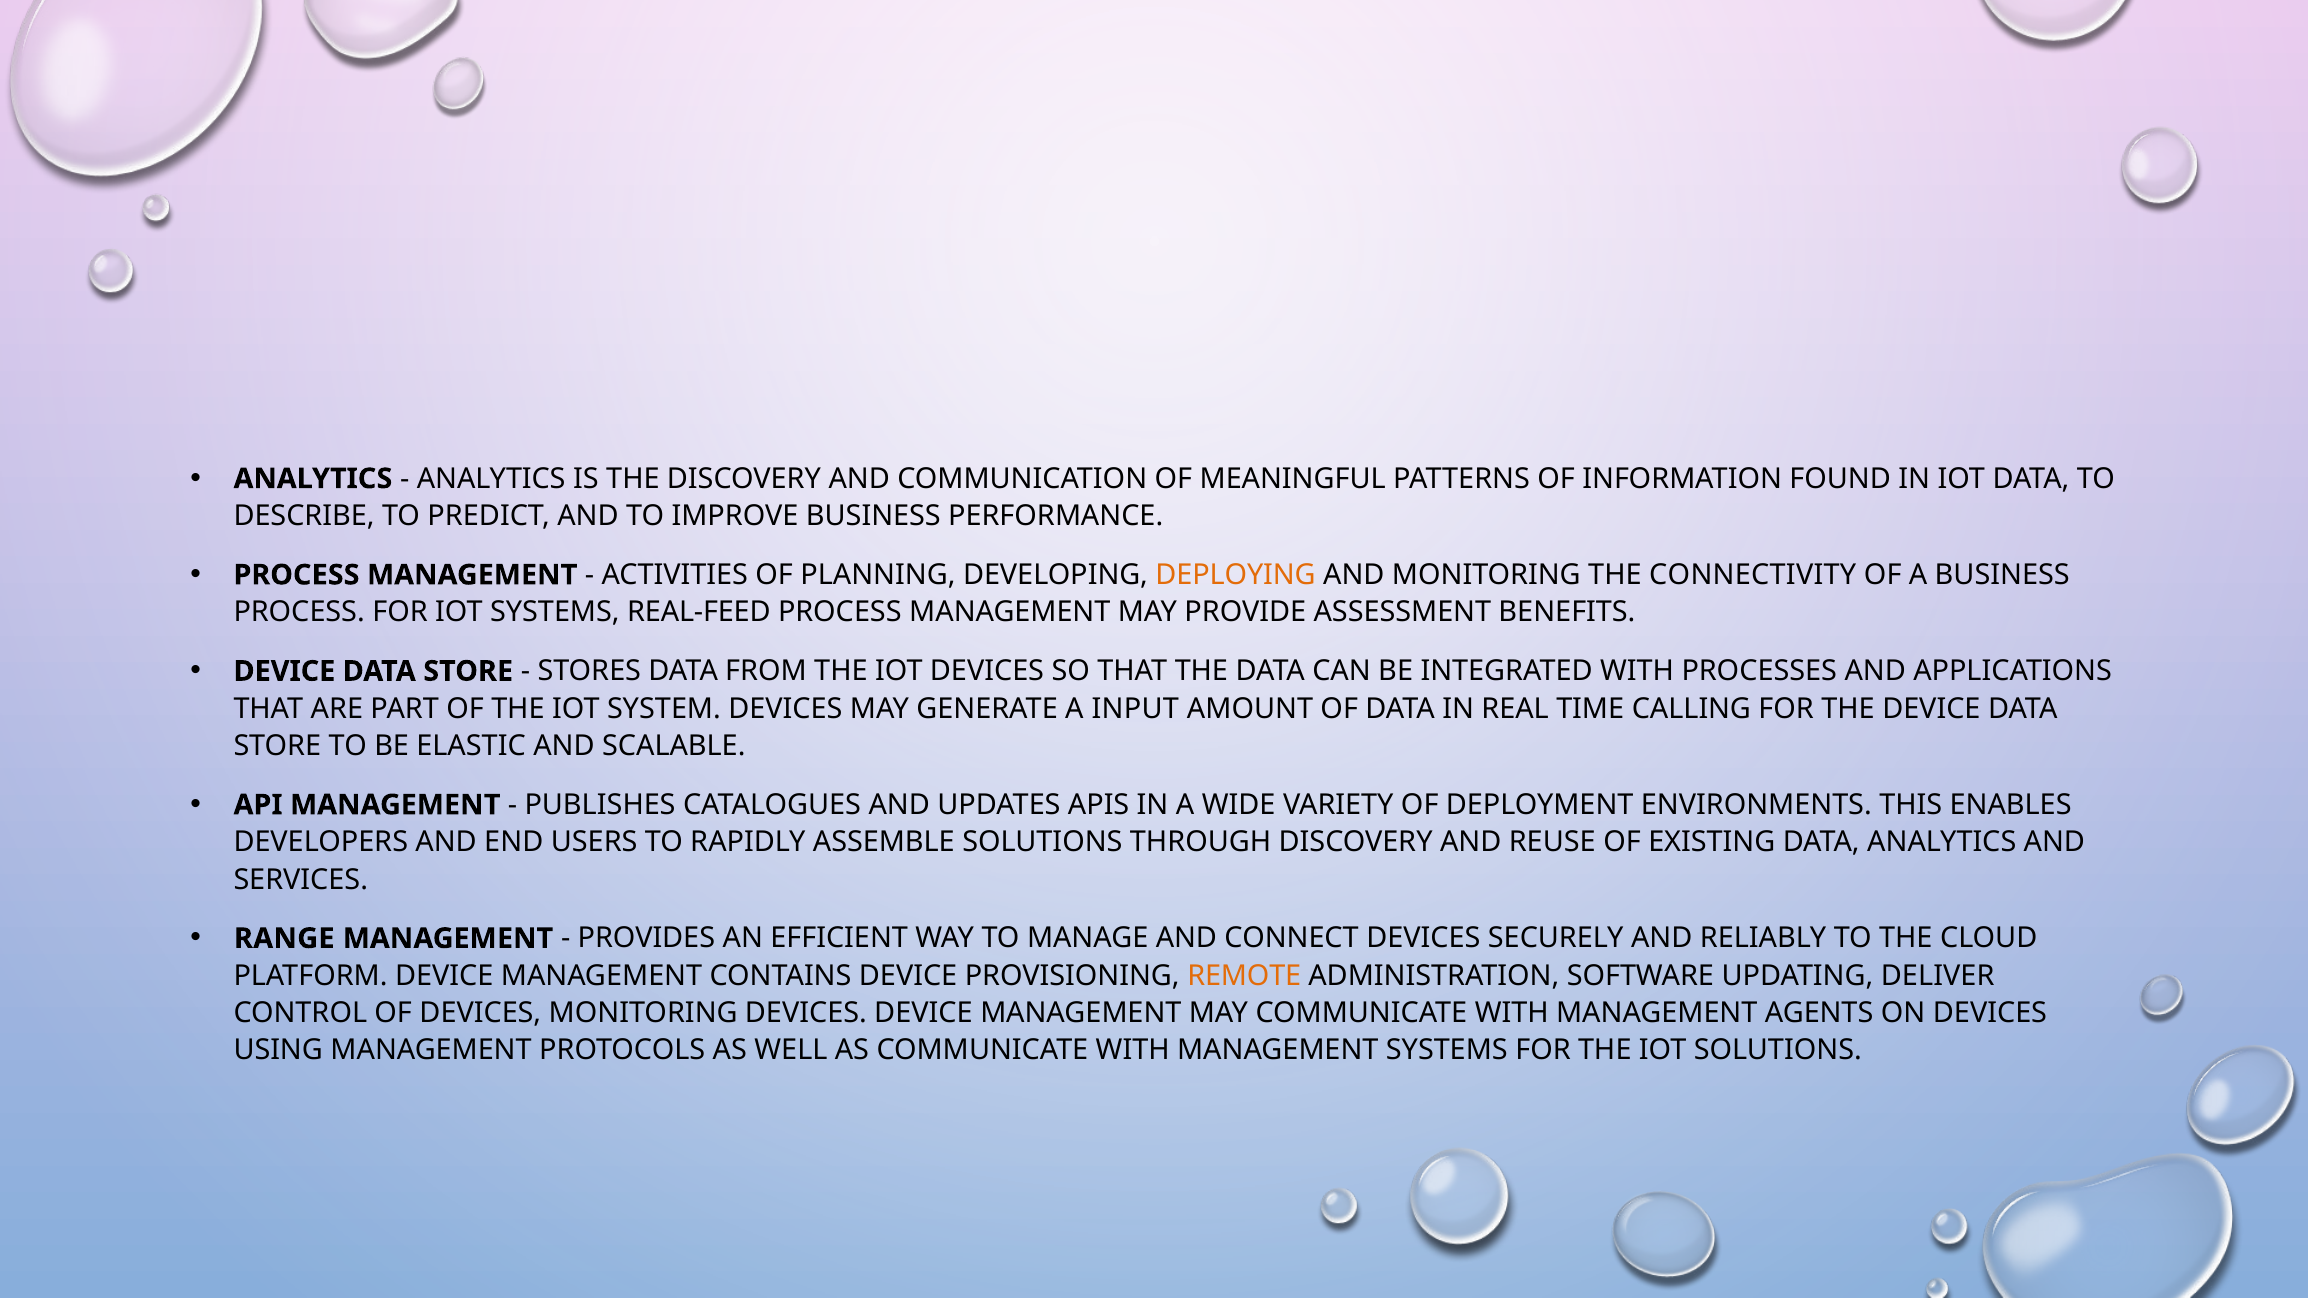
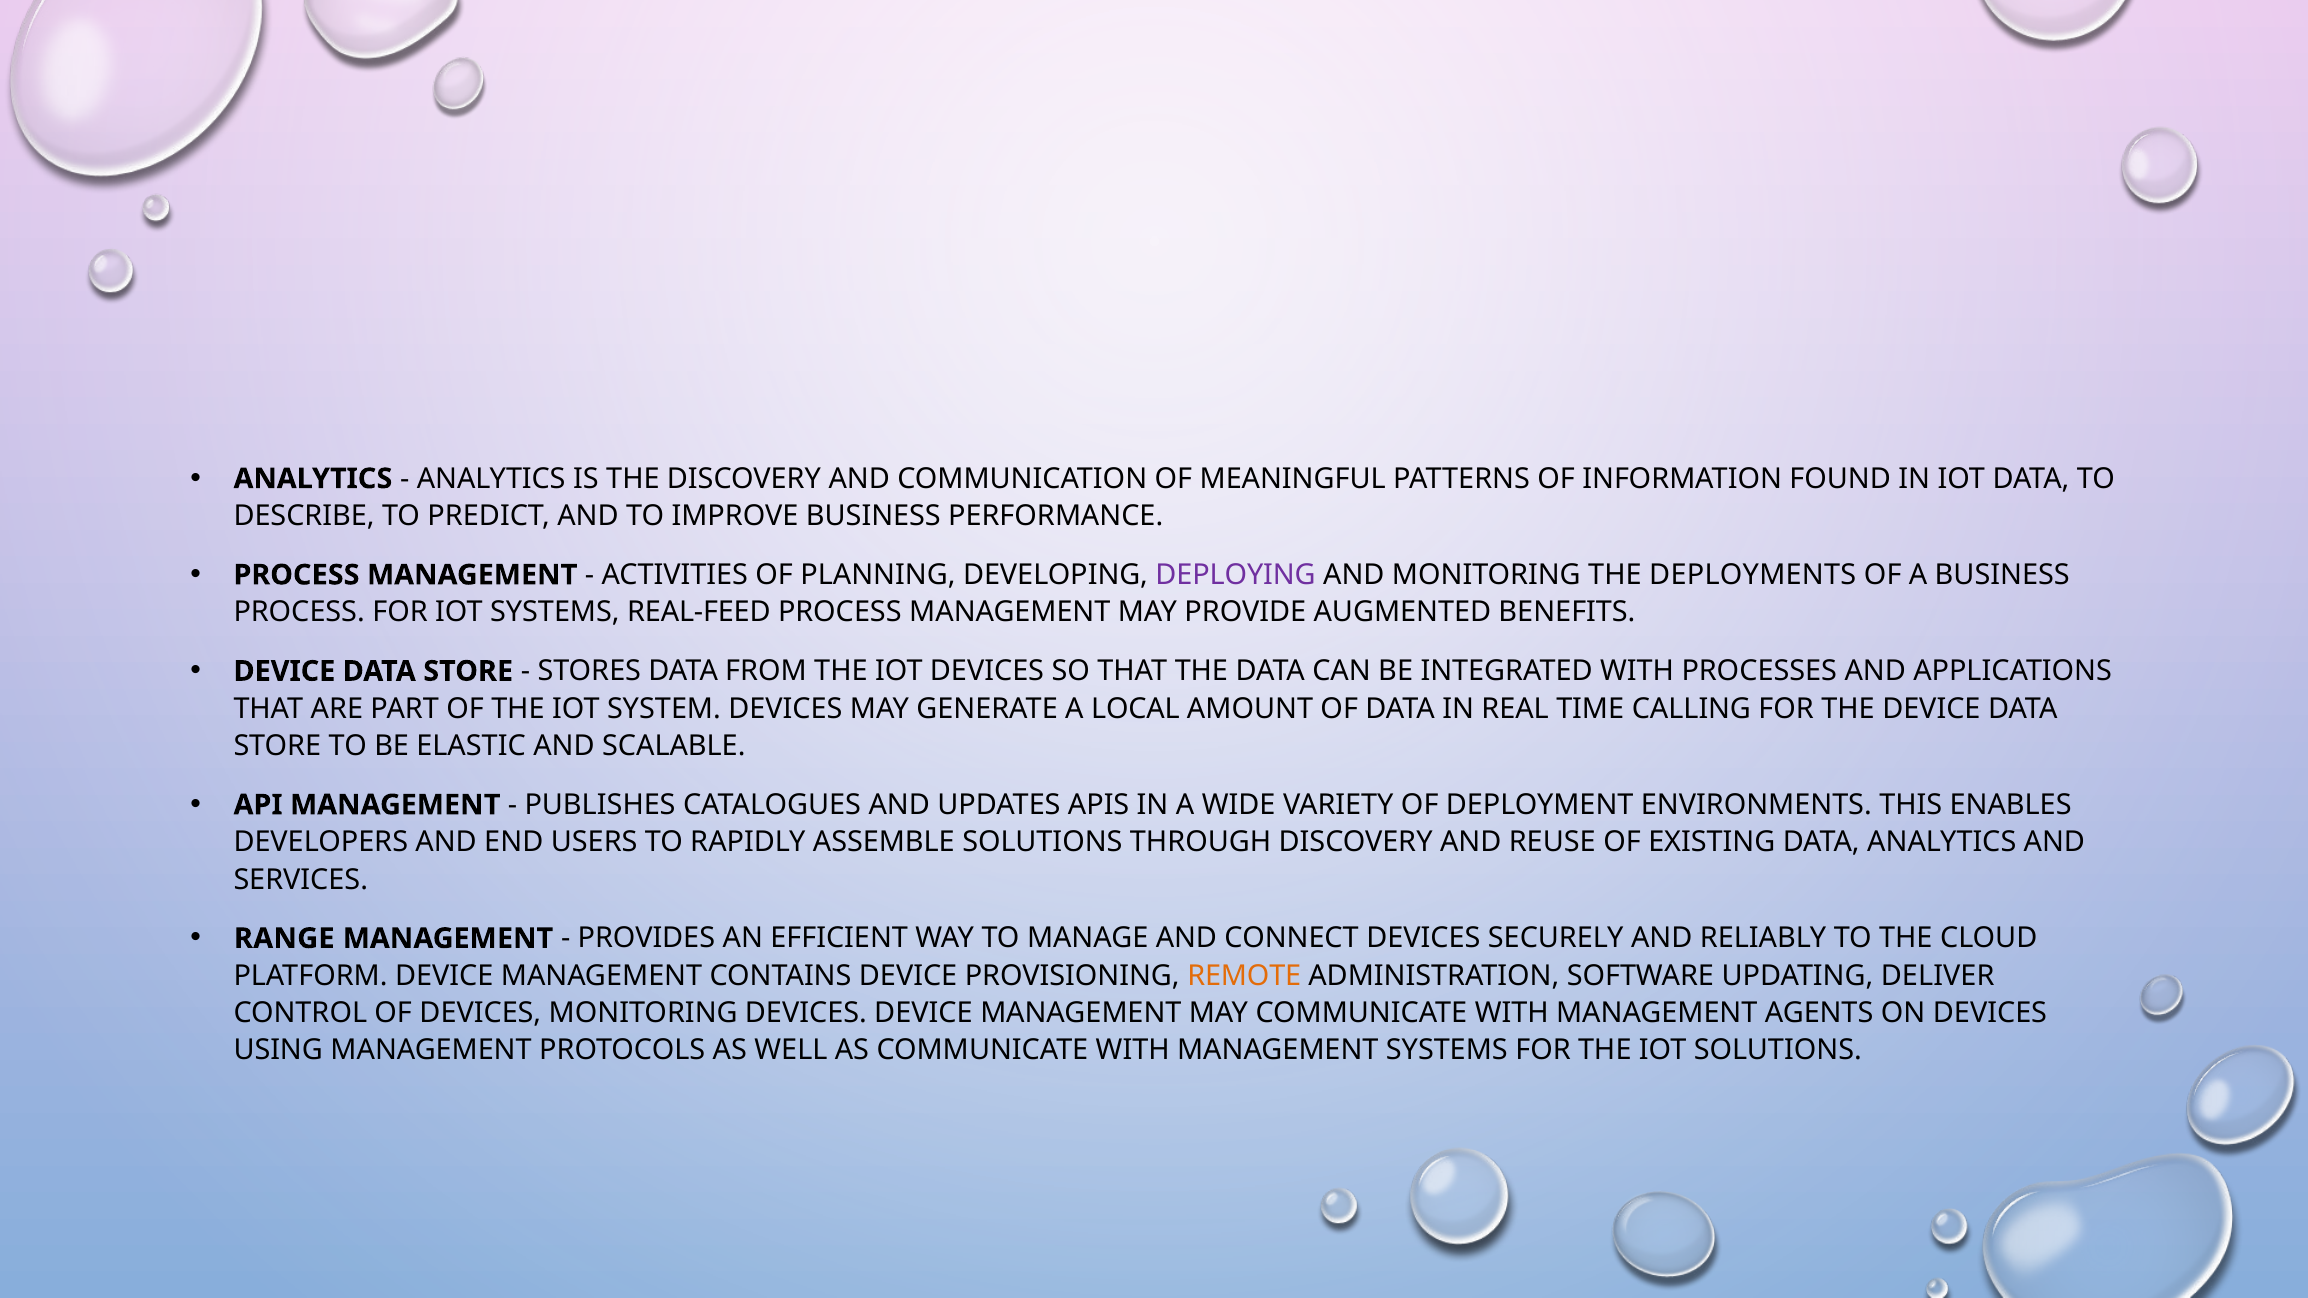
DEPLOYING colour: orange -> purple (1236, 575)
CONNECTIVITY: CONNECTIVITY -> DEPLOYMENTS (1753, 575)
ASSESSMENT: ASSESSMENT -> AUGMENTED (1402, 612)
INPUT: INPUT -> LOCAL (1135, 709)
